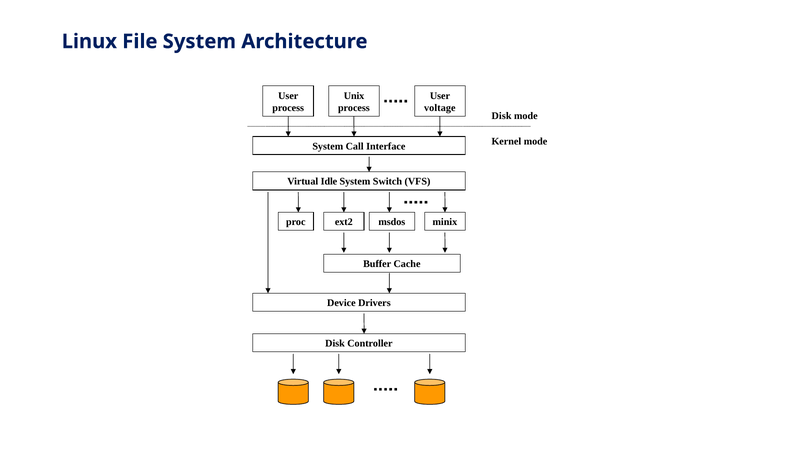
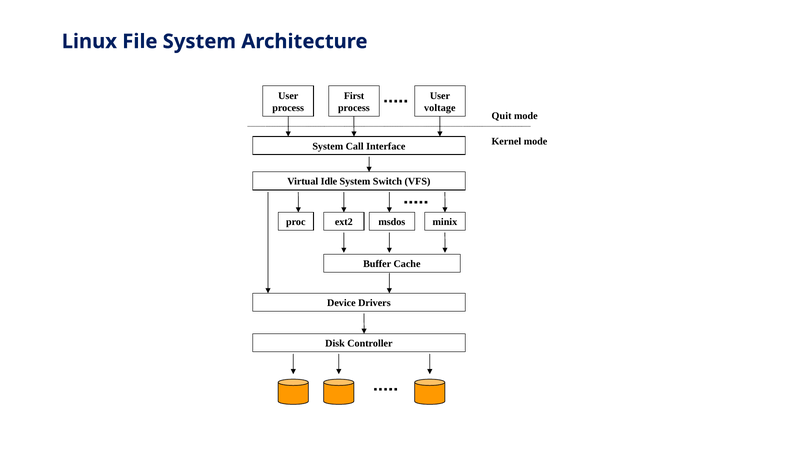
Unix: Unix -> First (354, 96)
Disk: Disk -> Quit (502, 116)
